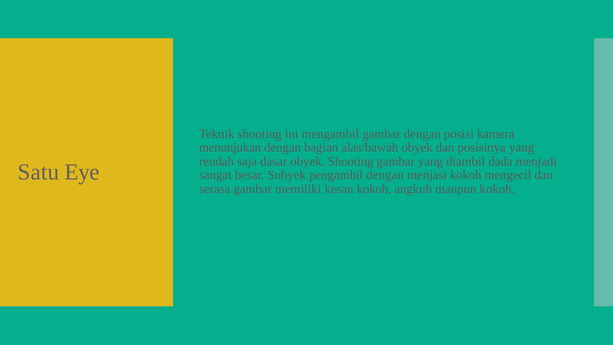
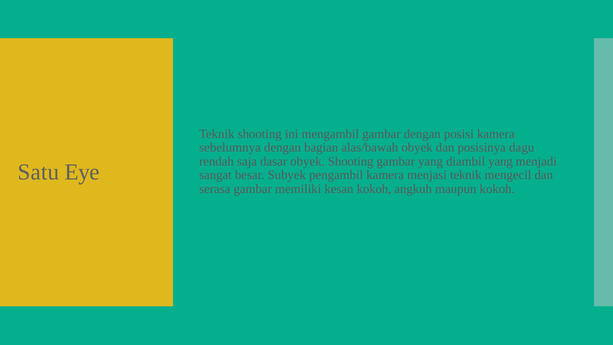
menunjukan: menunjukan -> sebelumnya (230, 148)
posisinya yang: yang -> dagu (522, 148)
diambil dada: dada -> yang (501, 161)
pengambil dengan: dengan -> kamera (385, 175)
menjasi kokoh: kokoh -> teknik (466, 175)
